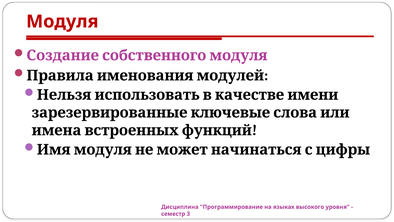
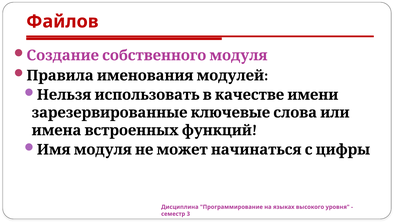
Модуля: Модуля -> Файлов (62, 21)
